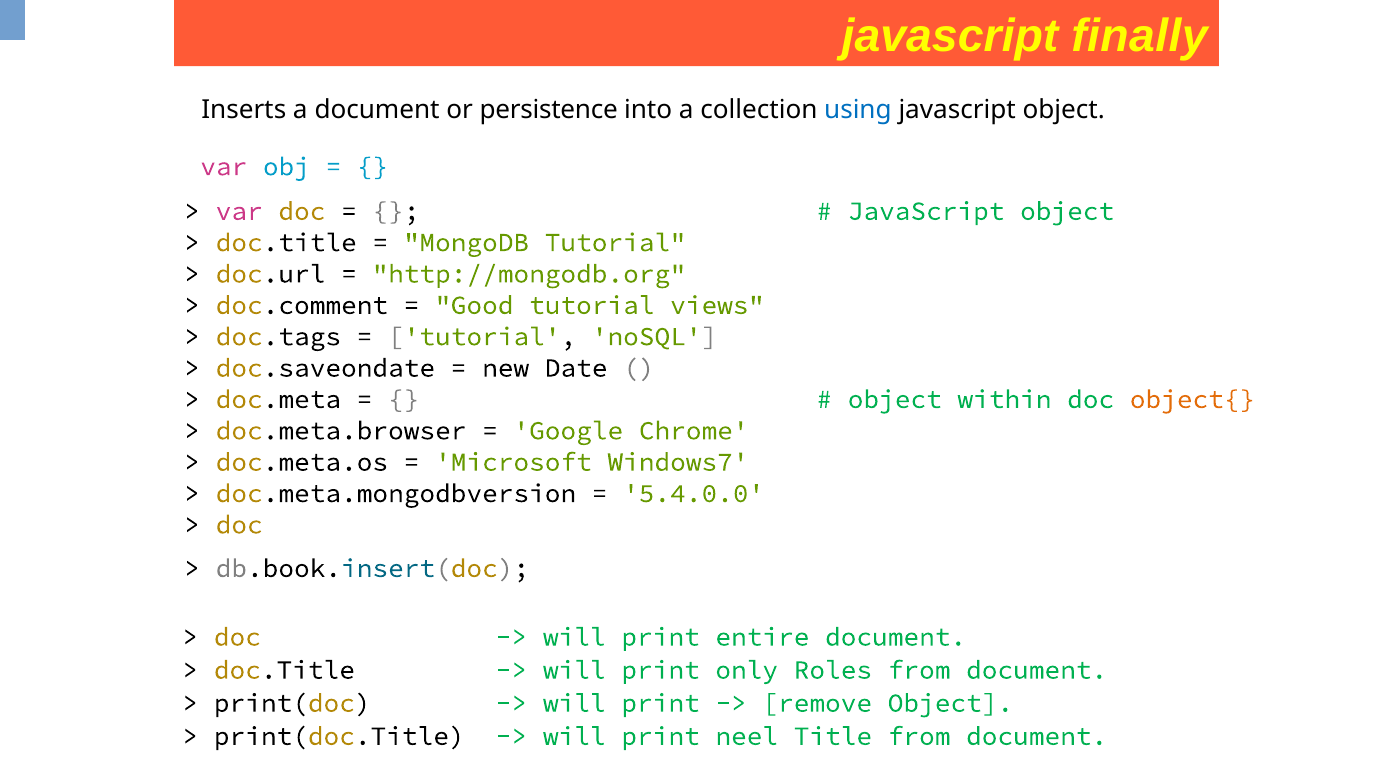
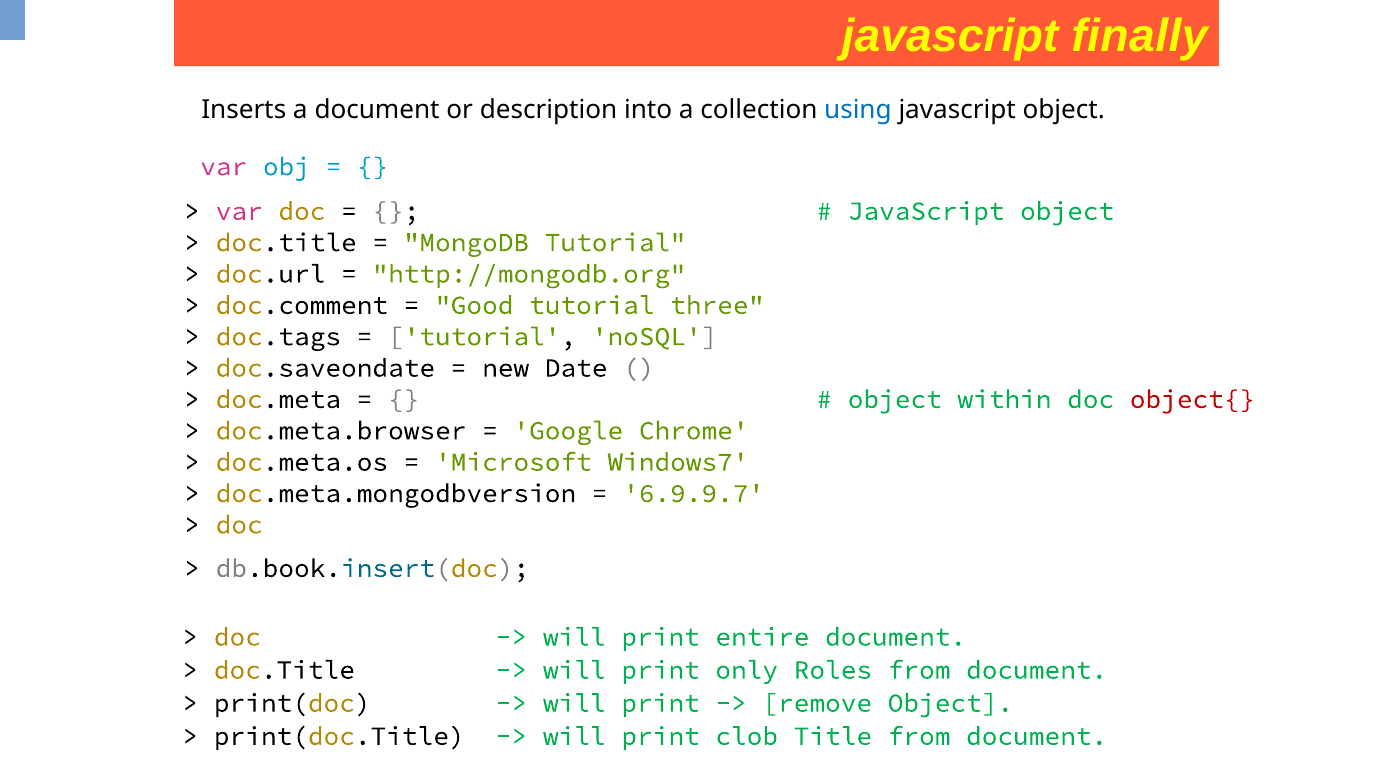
persistence: persistence -> description (549, 110)
views: views -> three (717, 305)
object{ colour: orange -> red (1193, 399)
5.4.0.0: 5.4.0.0 -> 6.9.9.7 (694, 493)
neel: neel -> clob (747, 736)
